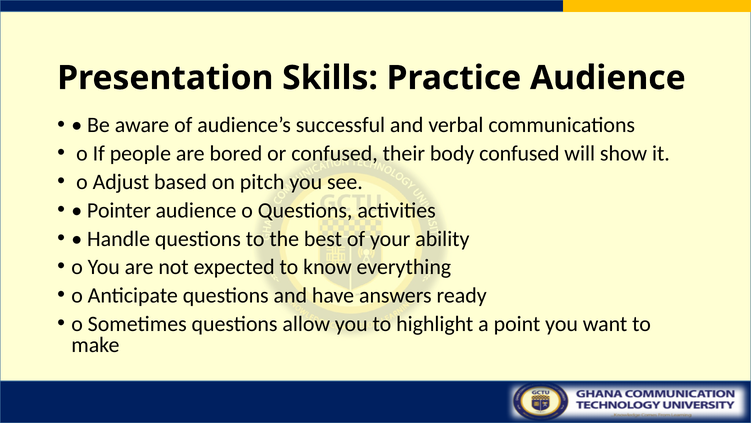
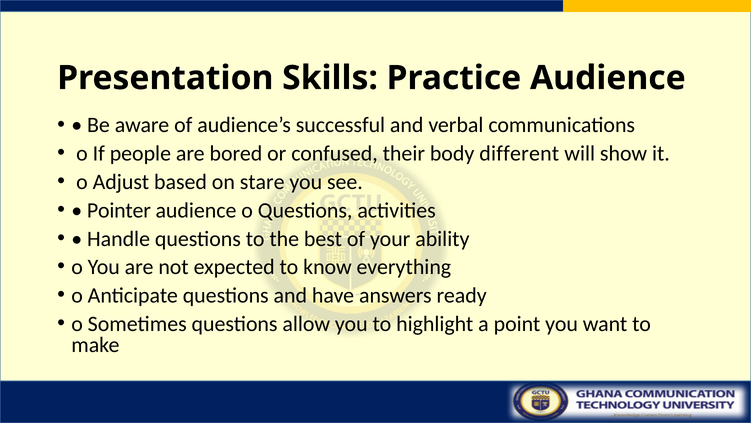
body confused: confused -> different (519, 153)
pitch: pitch -> stare (262, 182)
